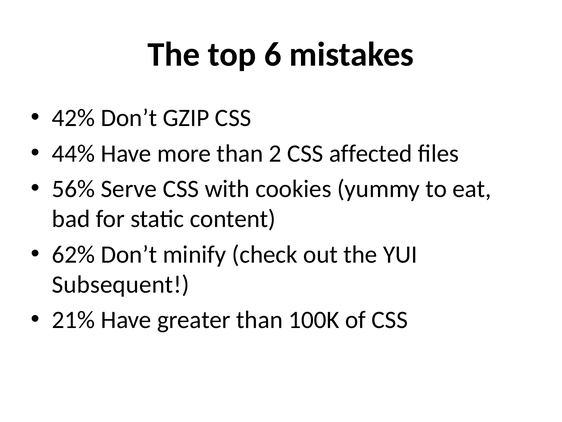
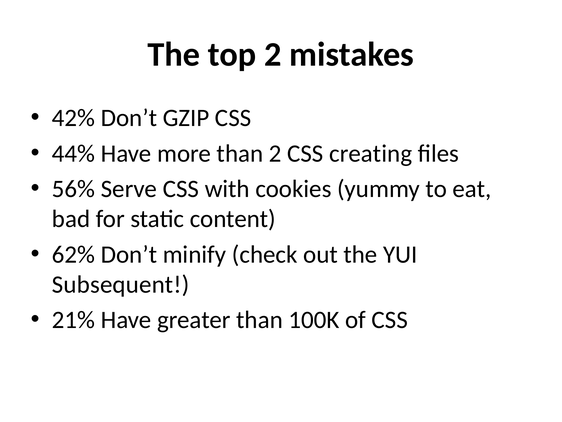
top 6: 6 -> 2 (273, 54)
affected: affected -> creating (371, 153)
